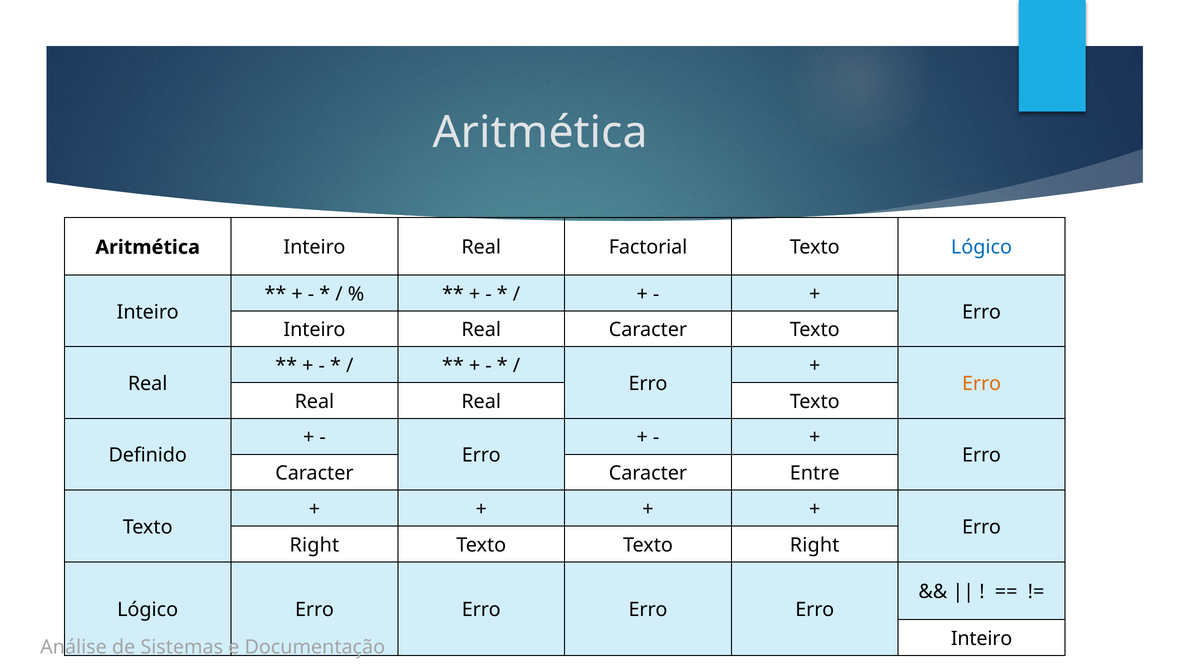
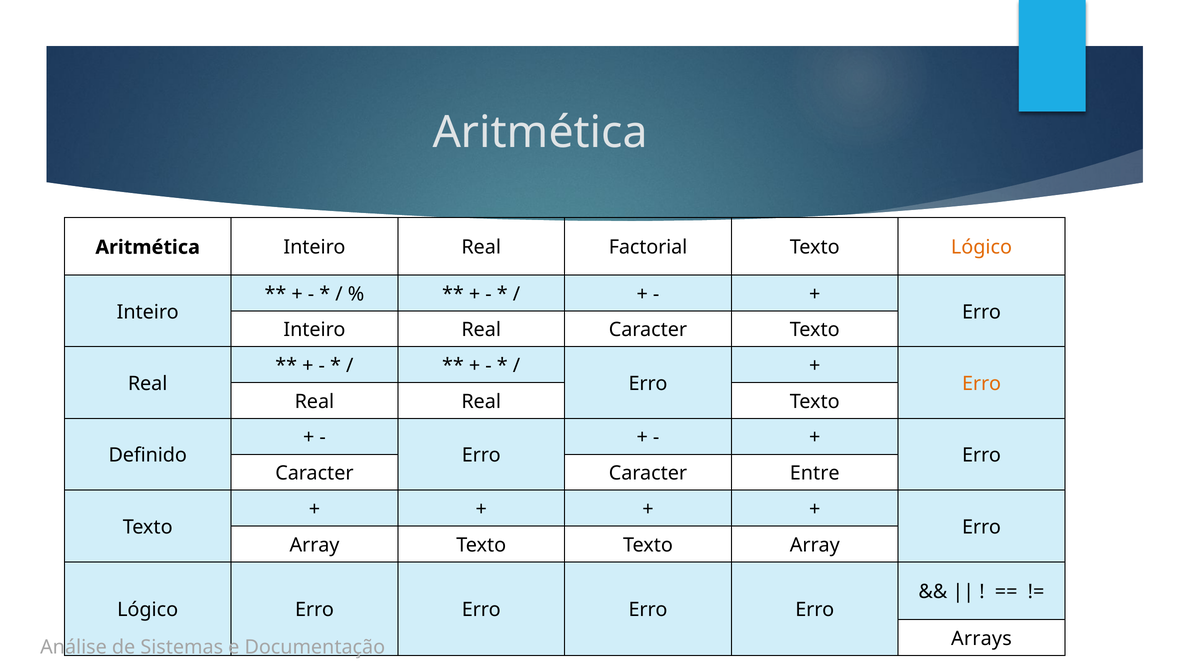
Lógico colour: blue -> orange (982, 247)
Right: Right -> Array (315, 545)
Texto Right: Right -> Array (815, 545)
Inteiro: Inteiro -> Arrays (981, 639)
